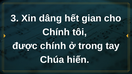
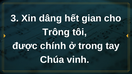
Chính: Chính -> Trông (56, 32)
hiến: hiến -> vinh (78, 60)
